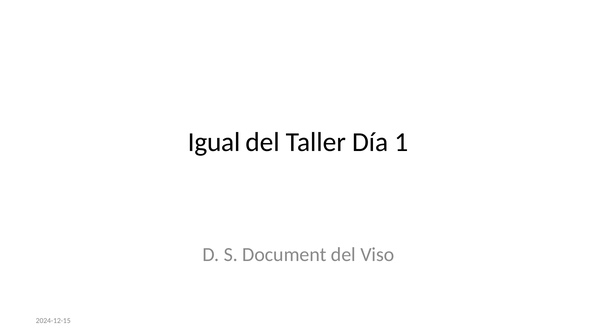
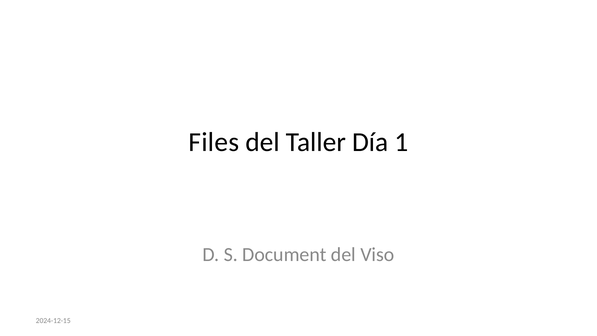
Igual: Igual -> Files (214, 142)
